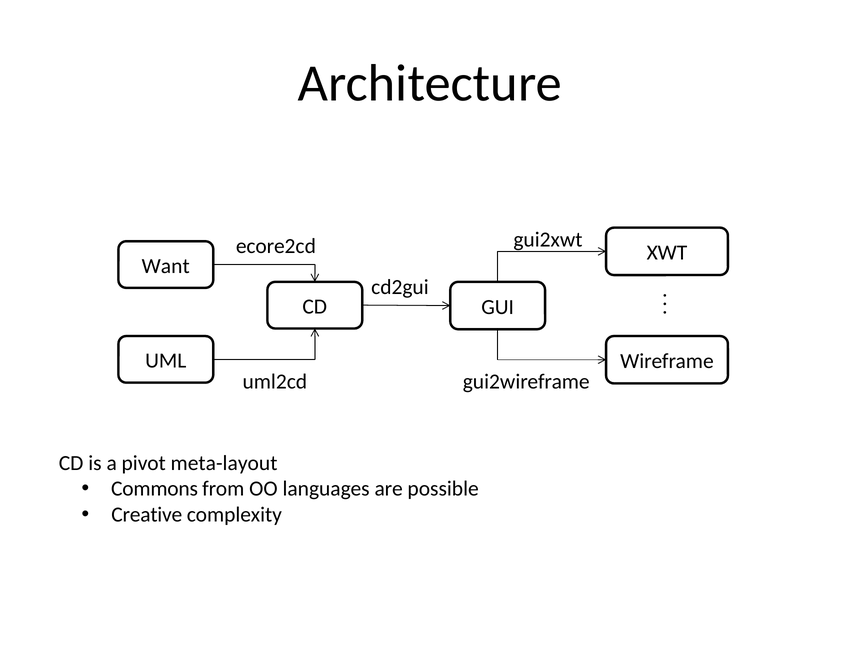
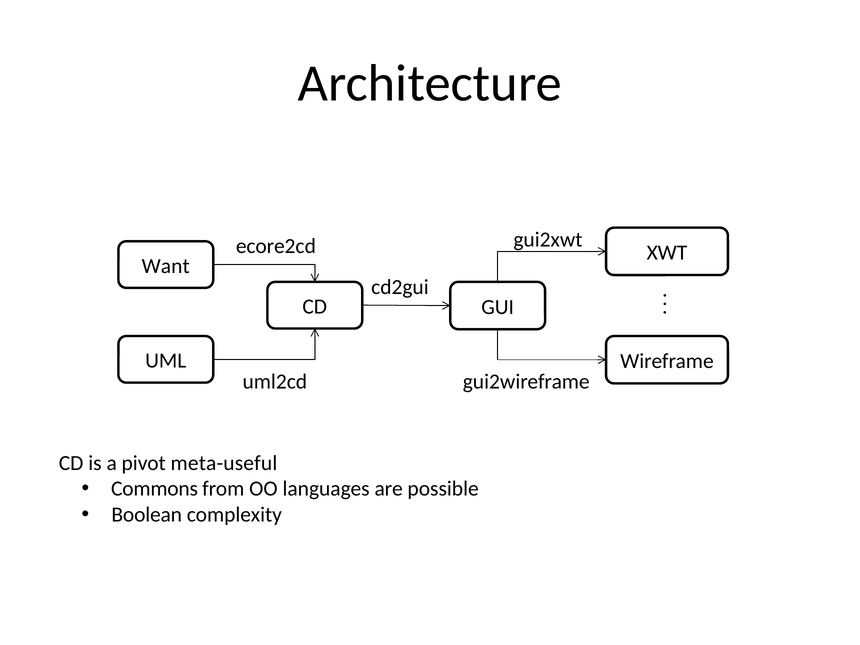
meta-layout: meta-layout -> meta-useful (224, 463)
Creative: Creative -> Boolean (147, 515)
